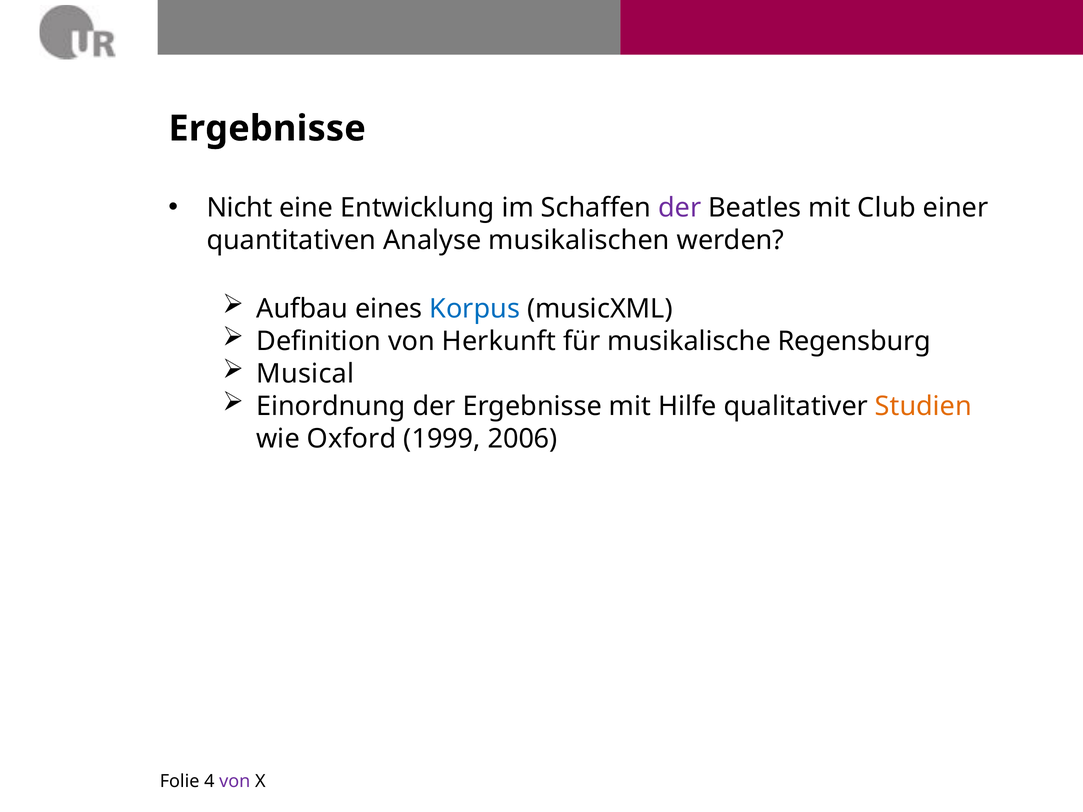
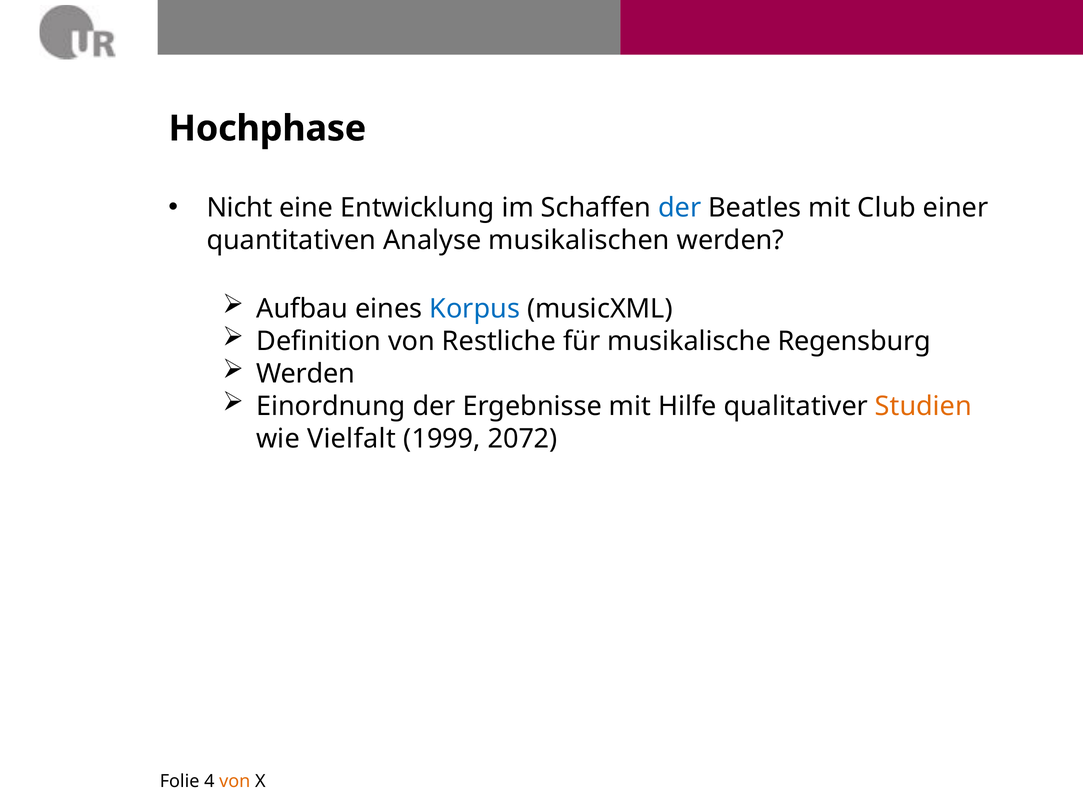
Ergebnisse: Ergebnisse -> Hochphase (267, 129)
der colour: purple -> blue (680, 208)
Herkunft: Herkunft -> Restliche (499, 341)
Musical: Musical -> Werden (306, 374)
Oxford: Oxford -> Vielfalt (351, 439)
2006: 2006 -> 2072 (523, 439)
von colour: purple -> orange (235, 782)
